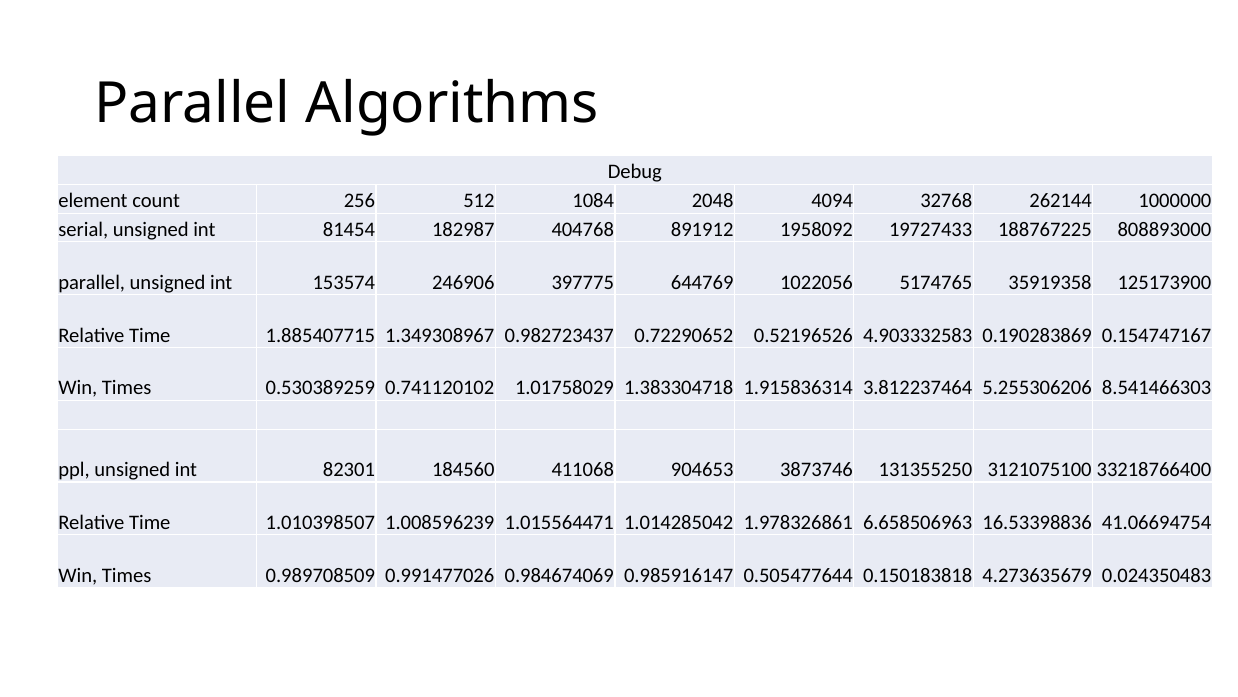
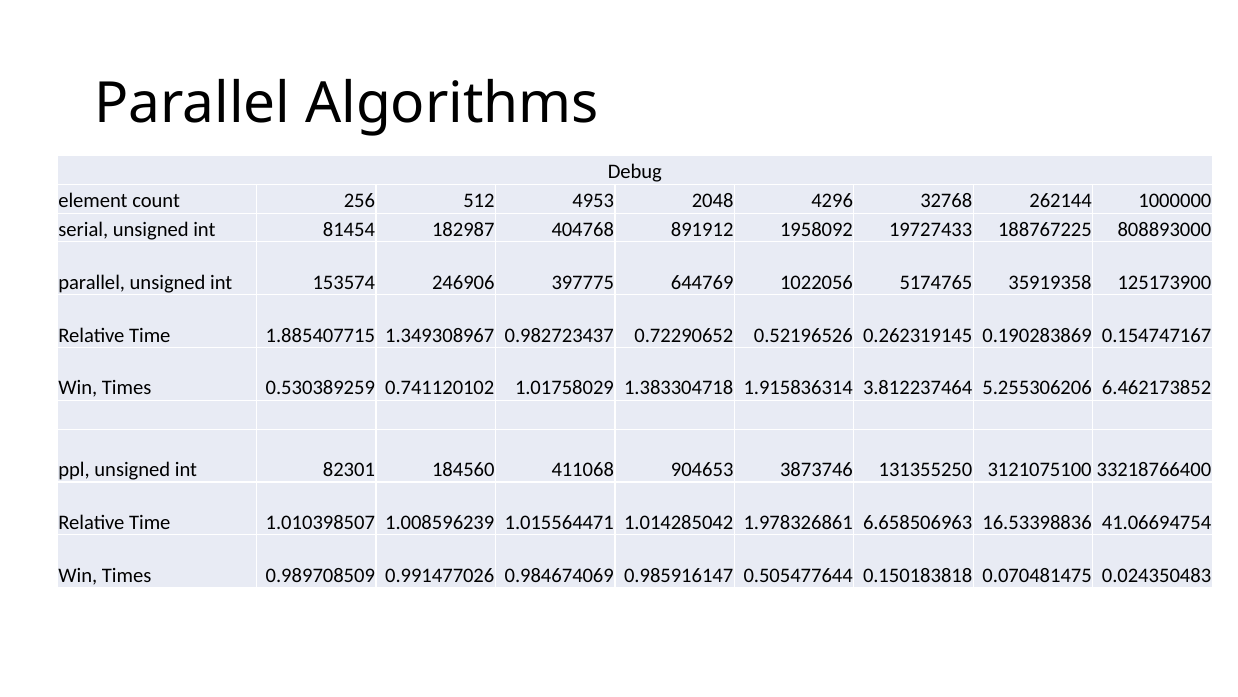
1084: 1084 -> 4953 (593, 201)
4094: 4094 -> 4296 (832, 201)
4.903332583: 4.903332583 -> 0.262319145 (918, 335)
8.541466303: 8.541466303 -> 6.462173852 (1157, 388)
4.273635679: 4.273635679 -> 0.070481475 (1037, 575)
